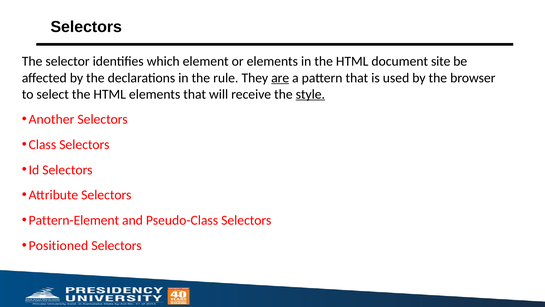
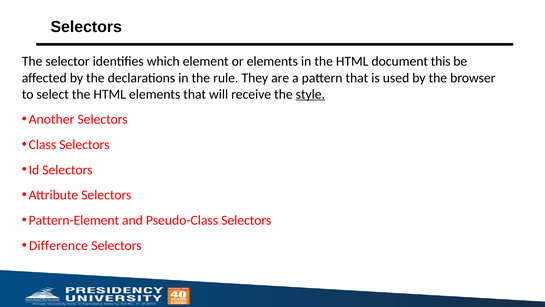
site: site -> this (441, 61)
are underline: present -> none (280, 78)
Positioned: Positioned -> Difference (58, 245)
